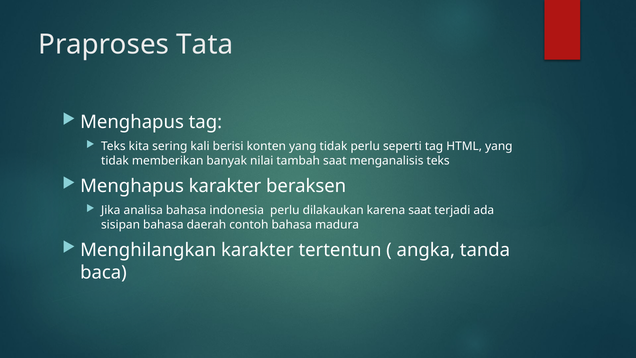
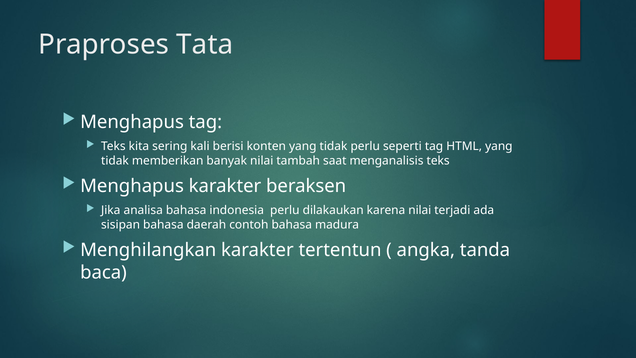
karena saat: saat -> nilai (420, 210)
